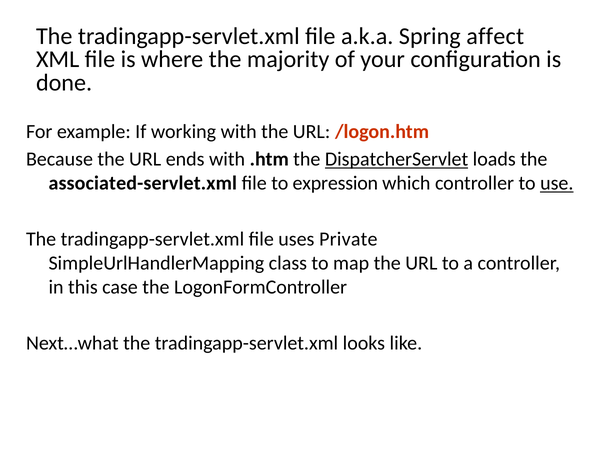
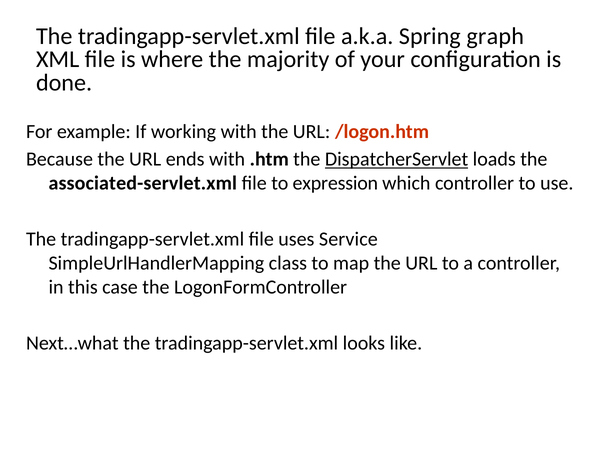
affect: affect -> graph (495, 36)
use underline: present -> none (557, 183)
Private: Private -> Service (348, 239)
